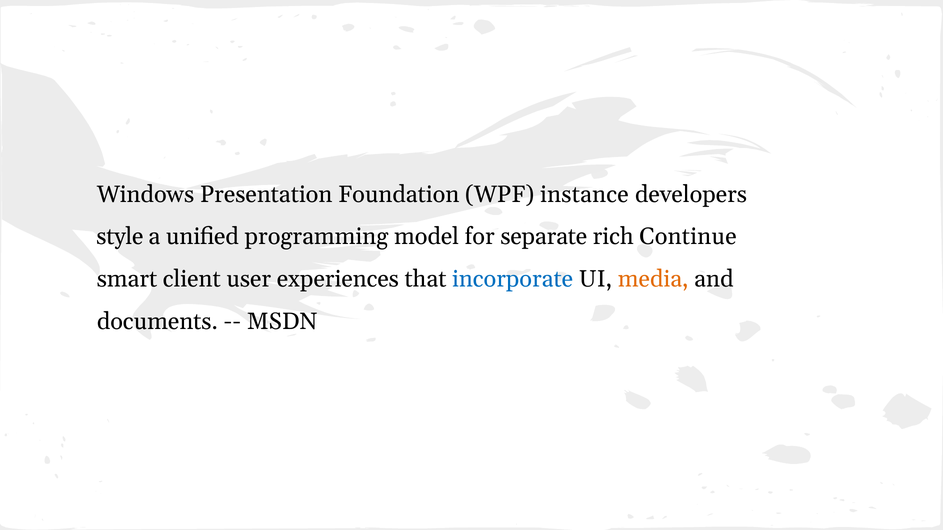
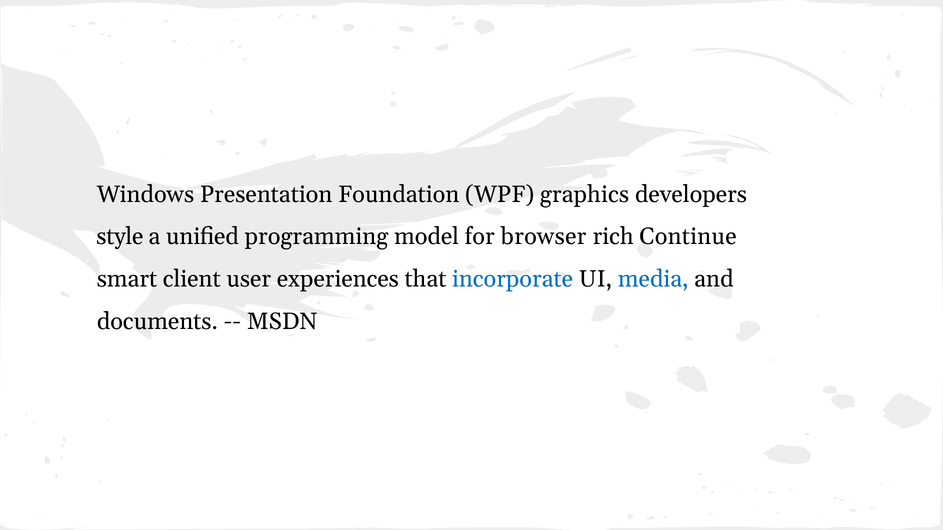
instance: instance -> graphics (584, 194)
separate: separate -> browser (544, 237)
media colour: orange -> blue (653, 279)
